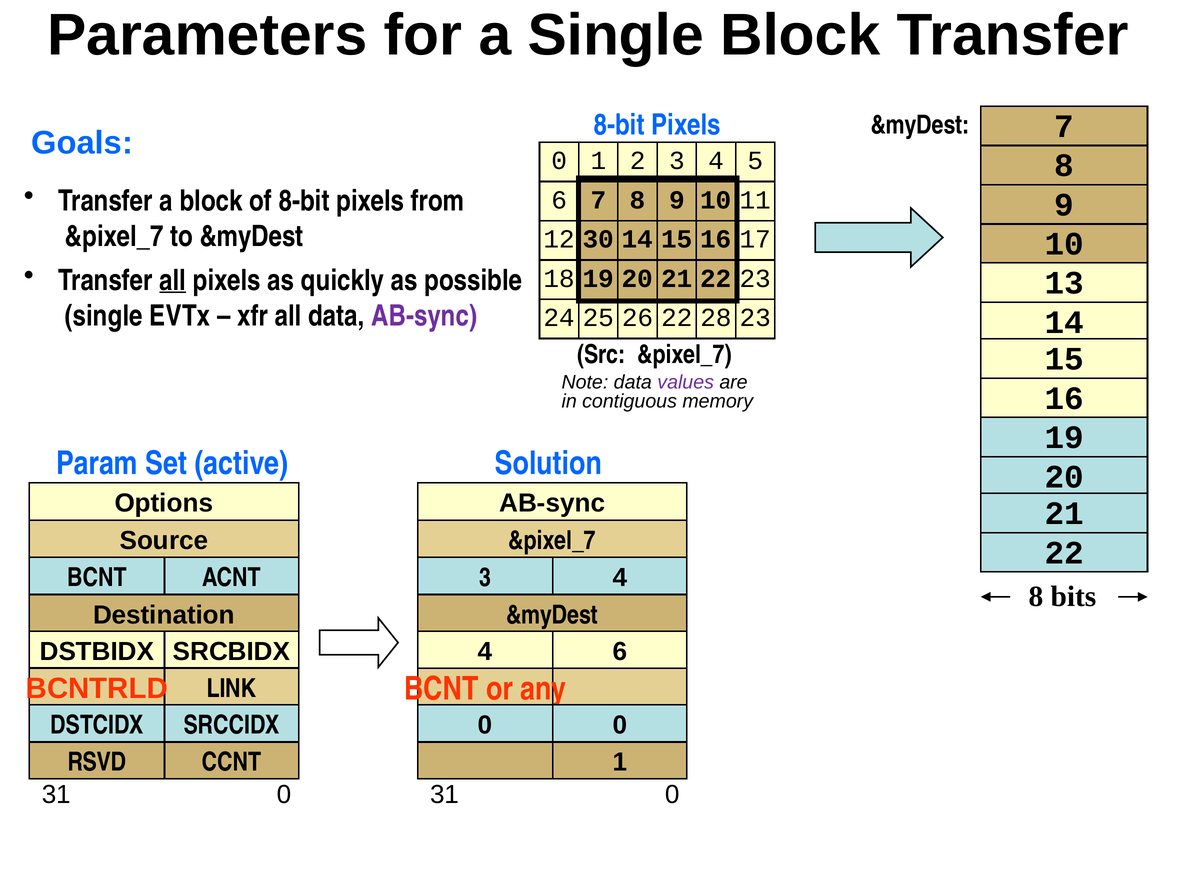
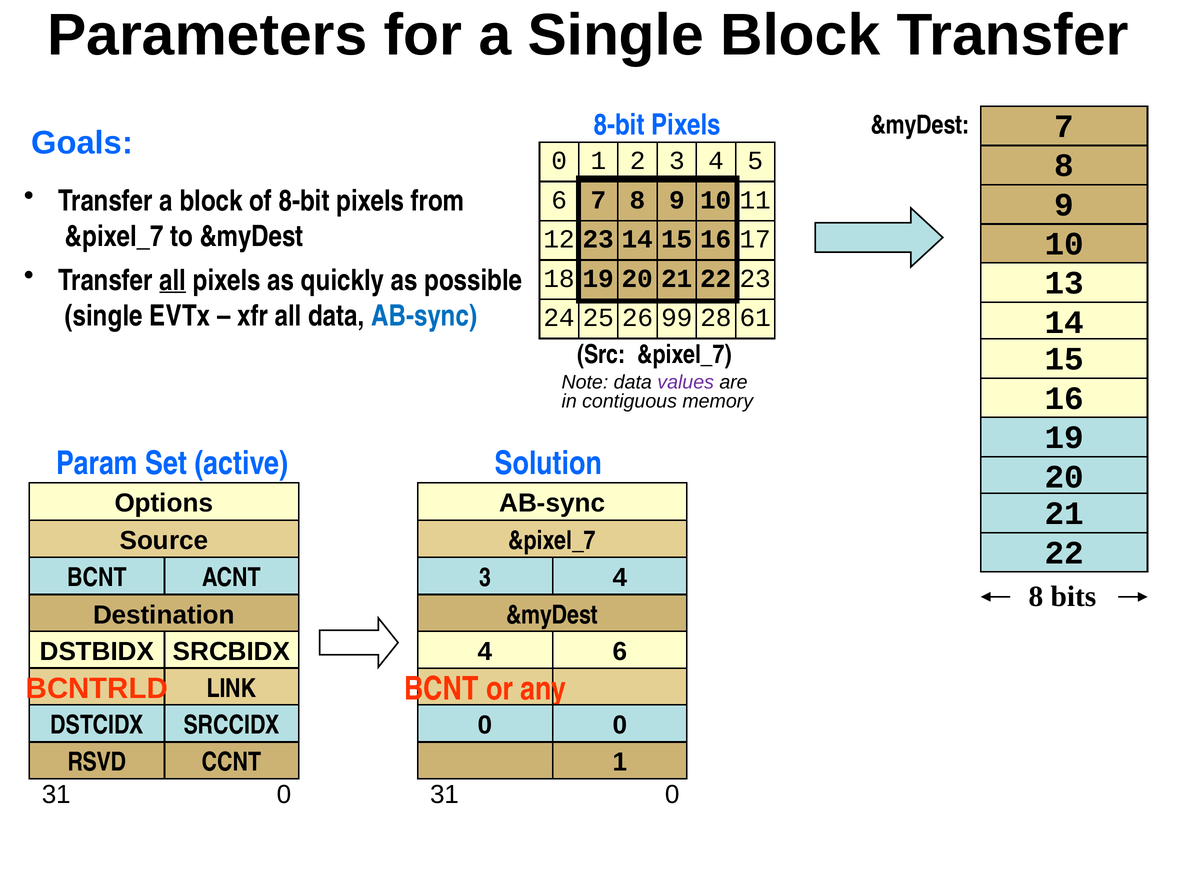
12 30: 30 -> 23 (598, 239)
AB-sync colour: purple -> blue (424, 316)
26 22: 22 -> 99 (677, 318)
28 23: 23 -> 61 (755, 318)
